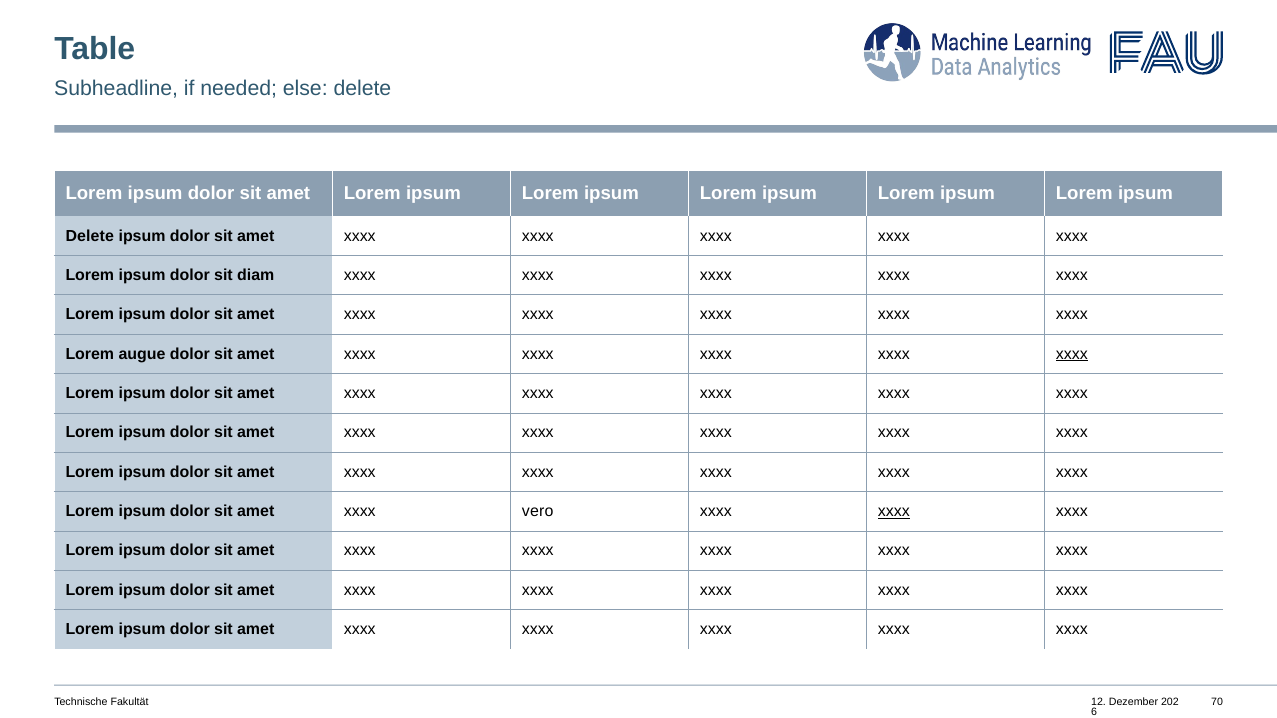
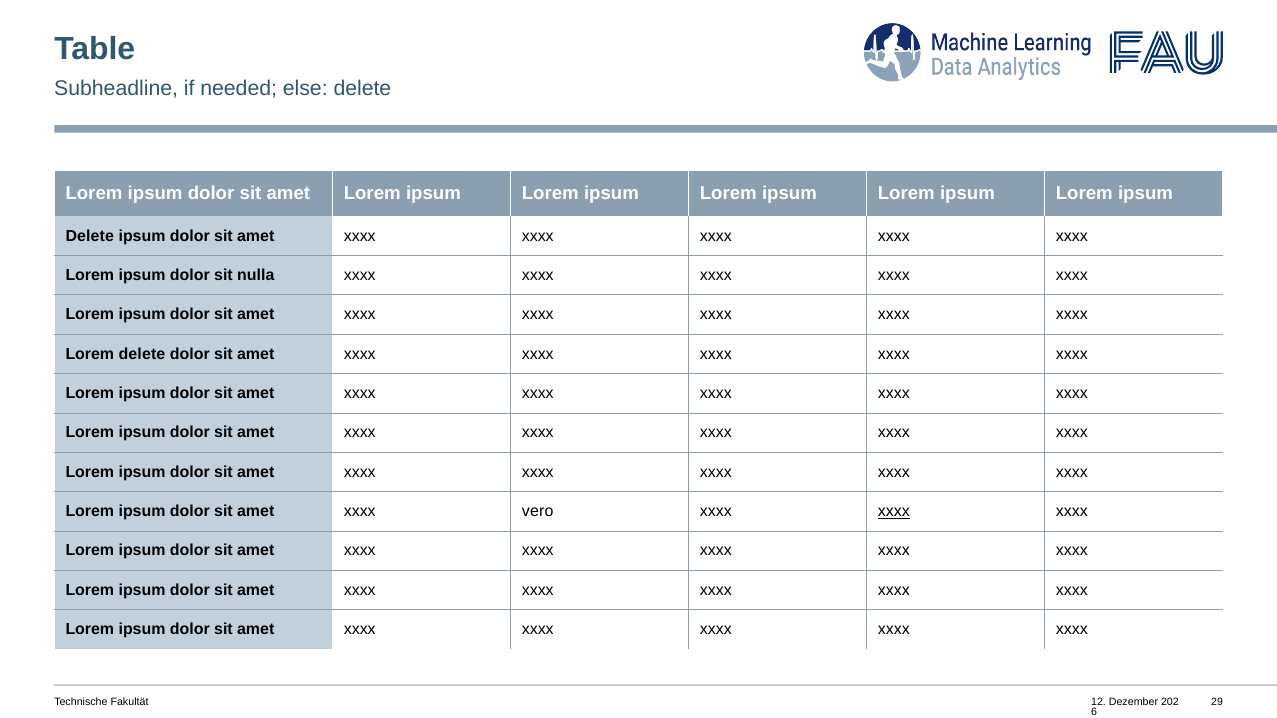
diam: diam -> nulla (256, 275)
Lorem augue: augue -> delete (142, 354)
xxxx underline: present -> none (1072, 354)
70: 70 -> 29 (1217, 702)
